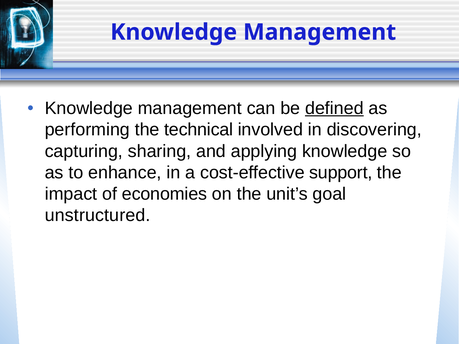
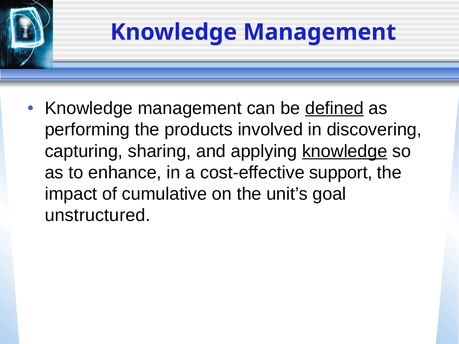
technical: technical -> products (199, 130)
knowledge underline: none -> present (345, 151)
economies: economies -> cumulative (165, 194)
